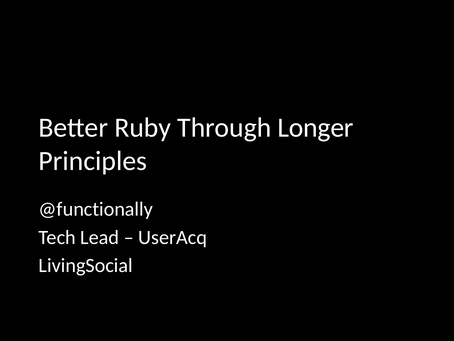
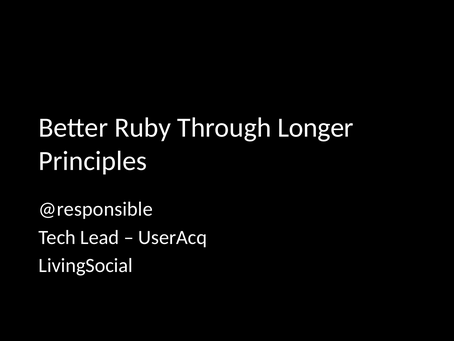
@functionally: @functionally -> @responsible (96, 209)
